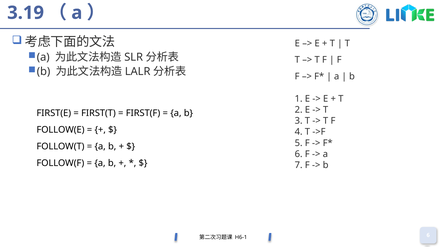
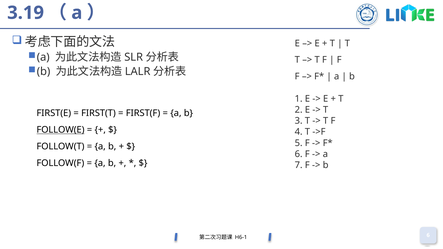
FOLLOW(E underline: none -> present (60, 130)
